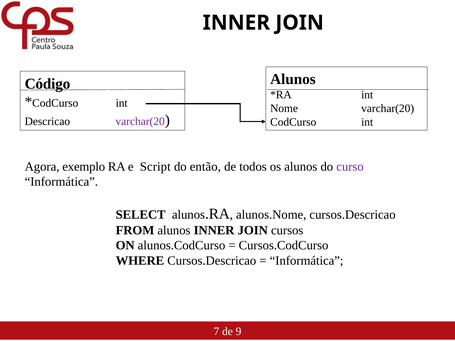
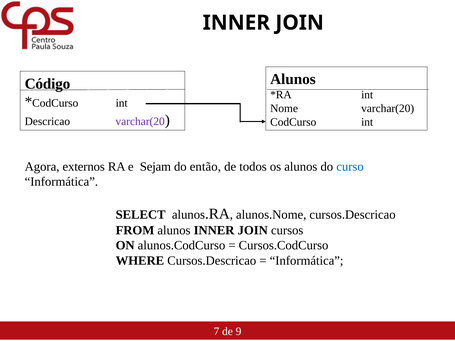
exemplo: exemplo -> externos (84, 167)
Script: Script -> Sejam (155, 167)
curso colour: purple -> blue (350, 167)
